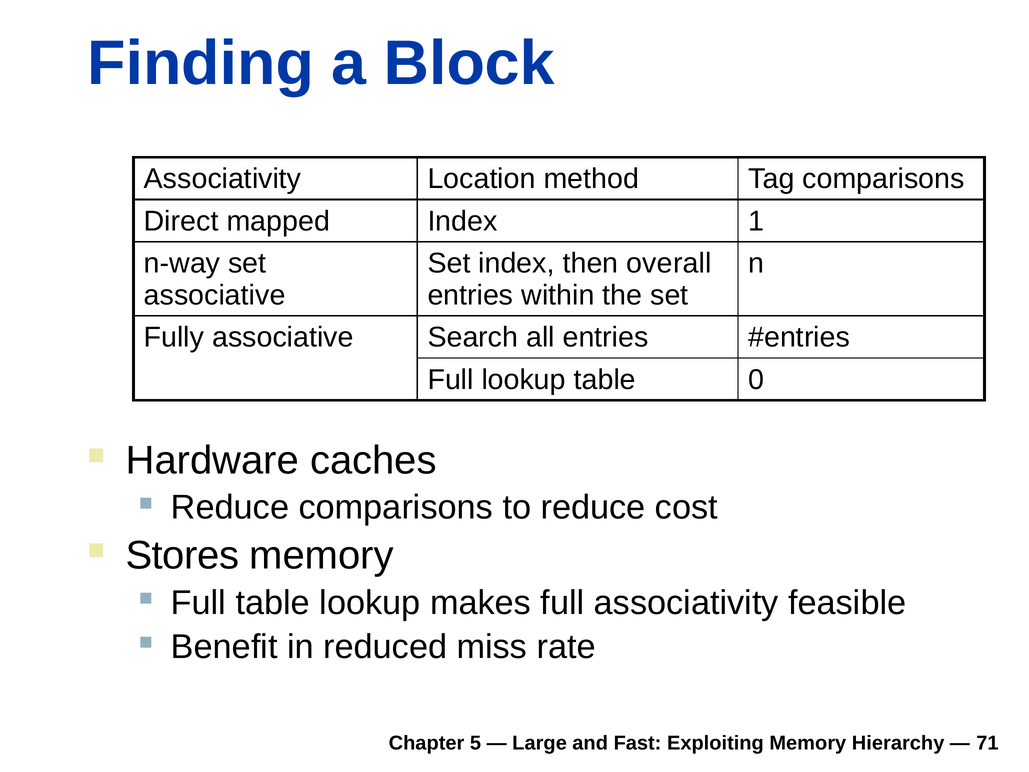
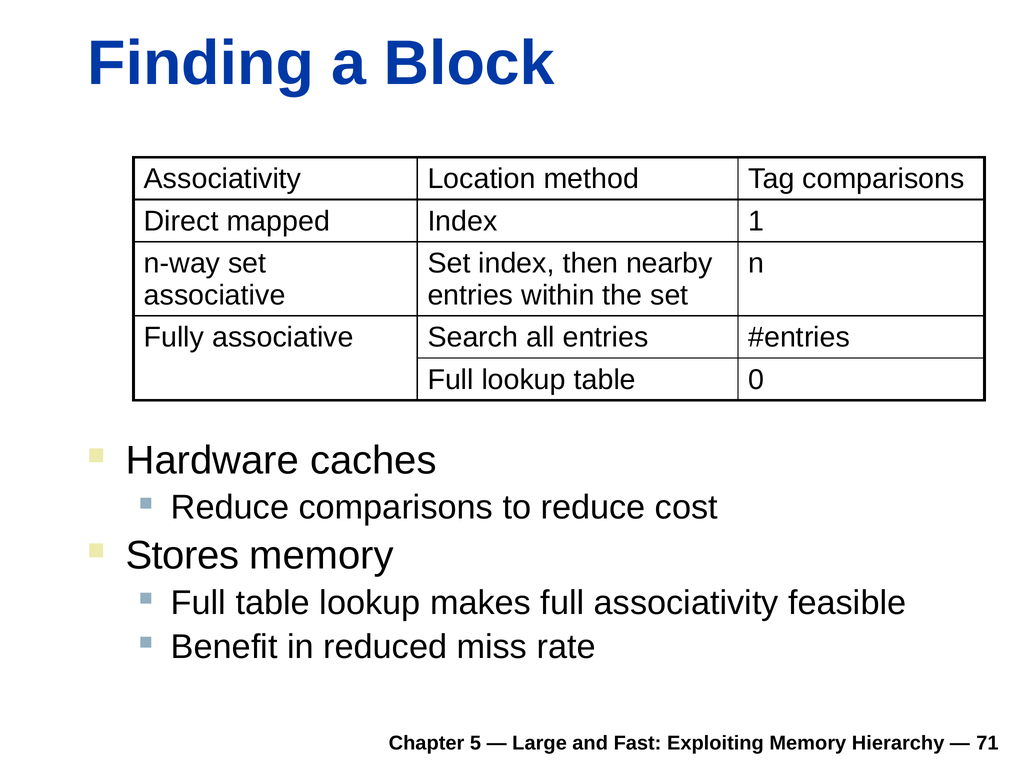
overall: overall -> nearby (669, 263)
